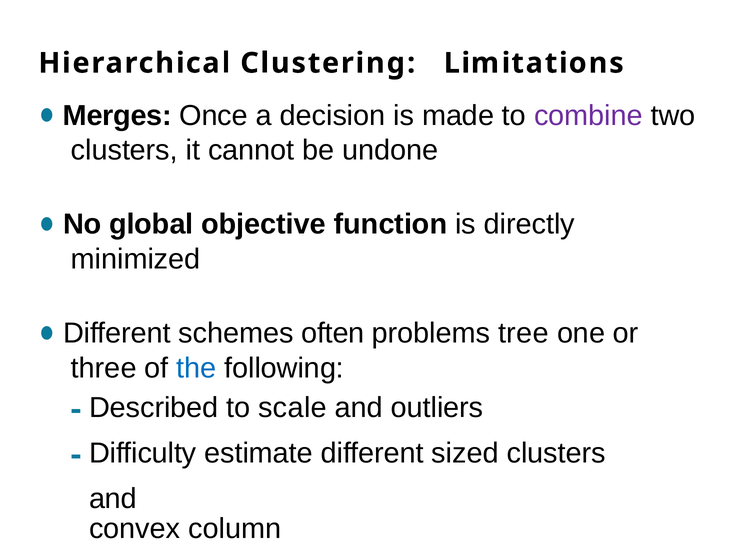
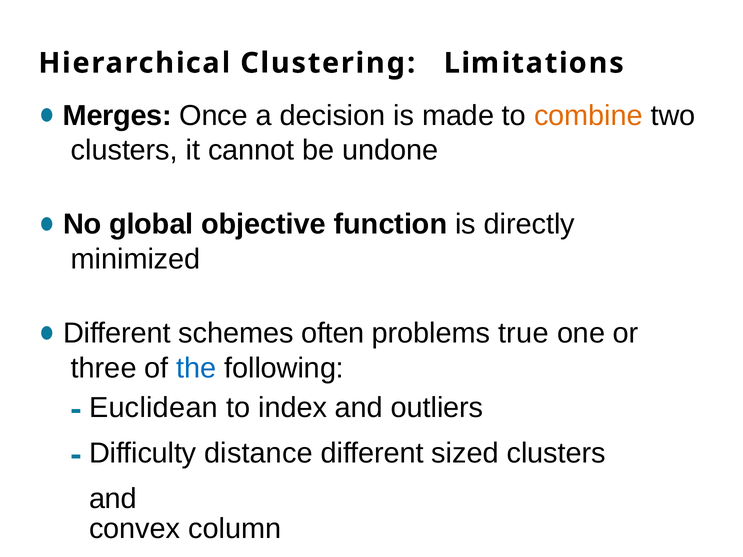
combine colour: purple -> orange (588, 116)
tree: tree -> true (523, 333)
Described: Described -> Euclidean (154, 408)
scale: scale -> index (293, 408)
estimate: estimate -> distance (259, 454)
